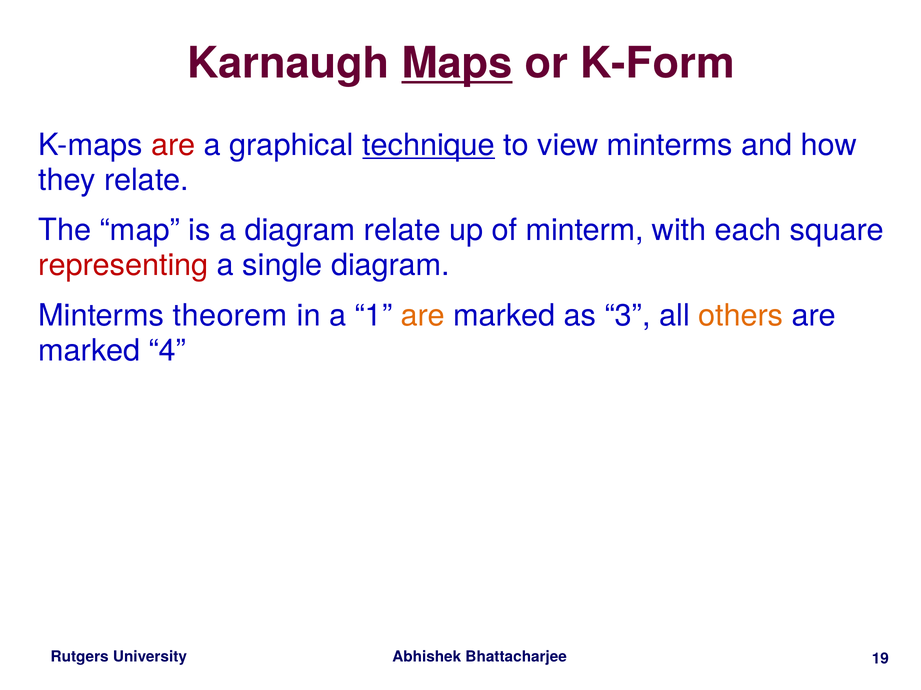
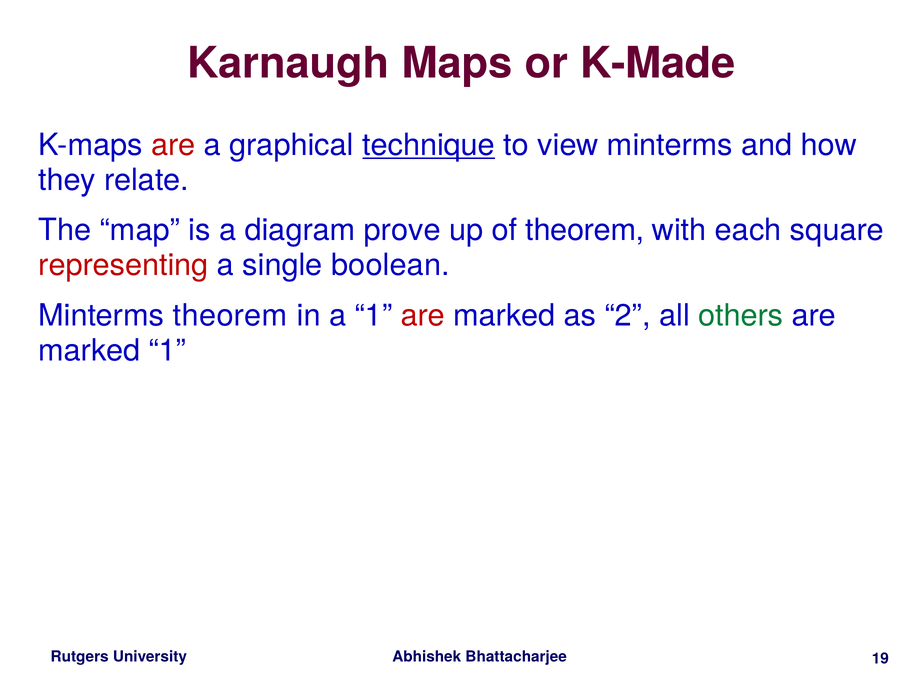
Maps underline: present -> none (457, 64)
K-Form: K-Form -> K-Made (658, 64)
diagram relate: relate -> prove (402, 231)
of minterm: minterm -> theorem (585, 231)
single diagram: diagram -> boolean (390, 266)
are colour: orange -> red (423, 316)
3: 3 -> 2 (628, 316)
others colour: orange -> green (741, 316)
marked 4: 4 -> 1 (167, 351)
